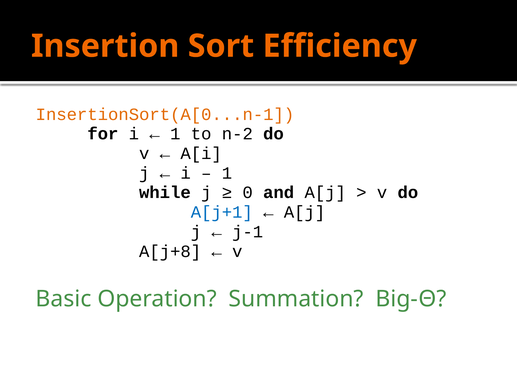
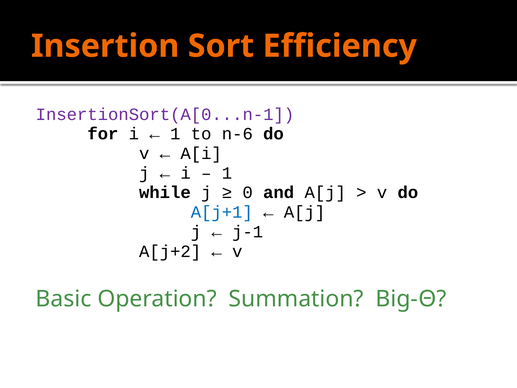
InsertionSort(A[0...n-1 colour: orange -> purple (165, 114)
n-2: n-2 -> n-6 (237, 134)
A[j+8: A[j+8 -> A[j+2 (170, 251)
